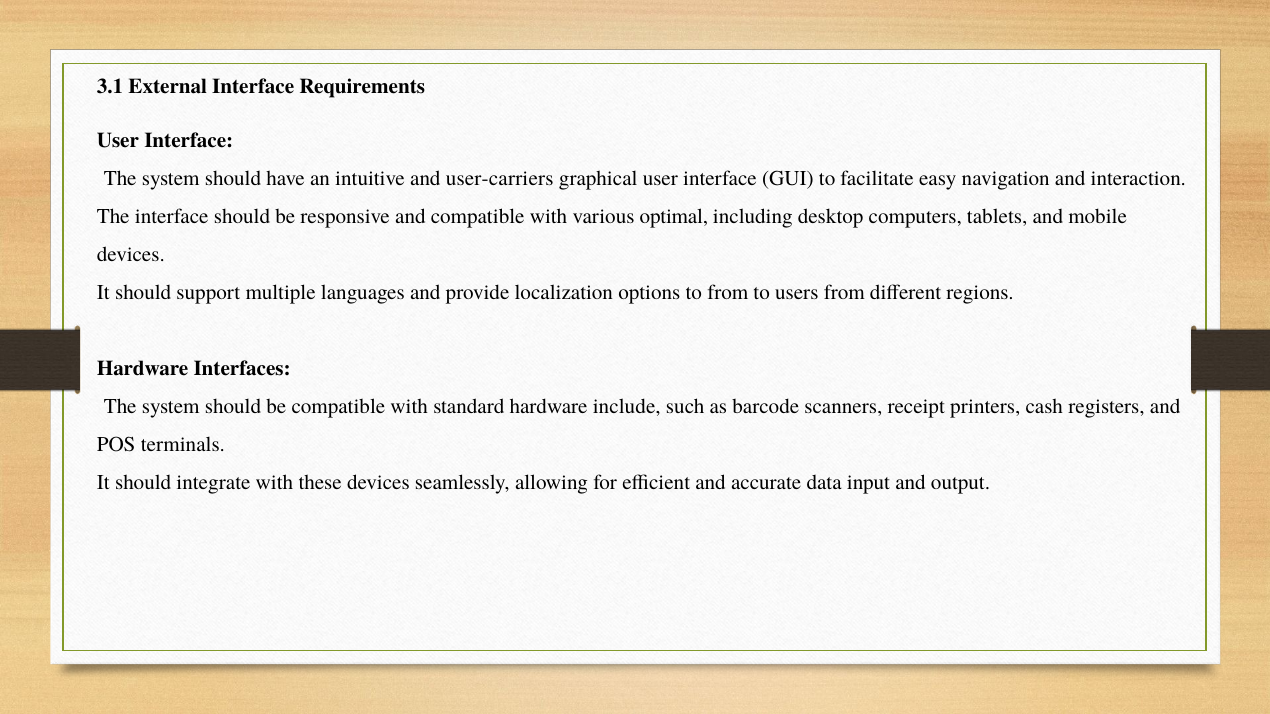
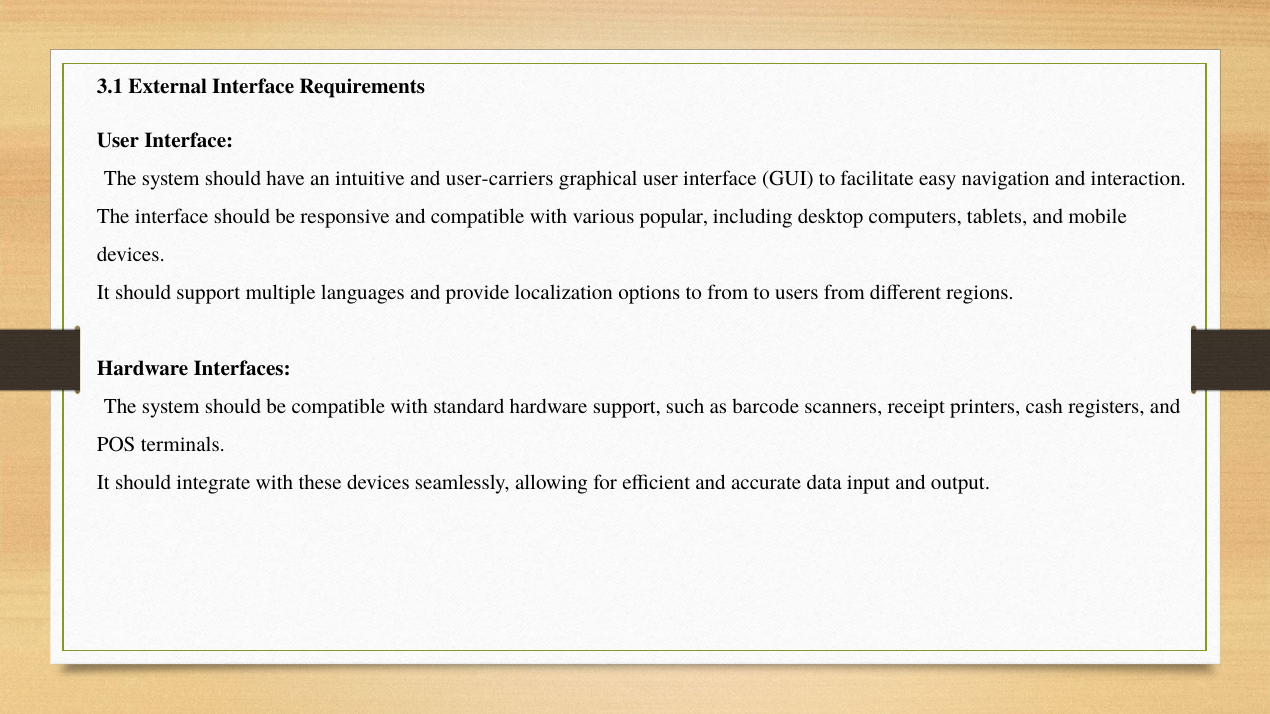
optimal: optimal -> popular (674, 217)
hardware include: include -> support (627, 407)
